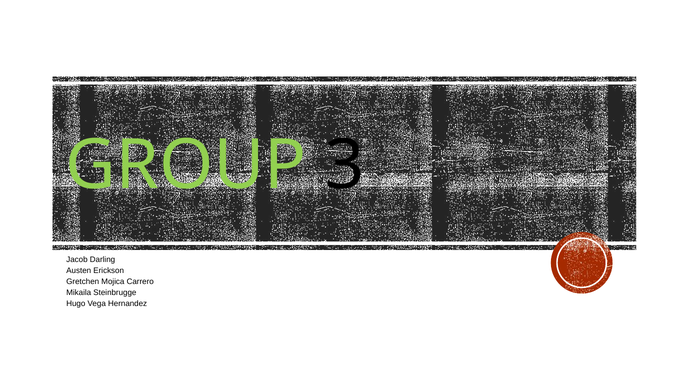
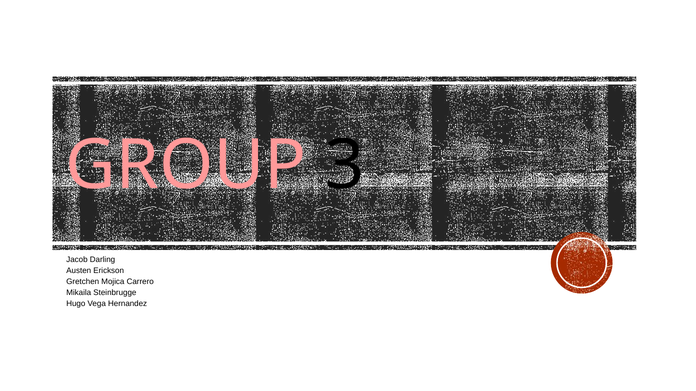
GROUP colour: light green -> pink (186, 165)
